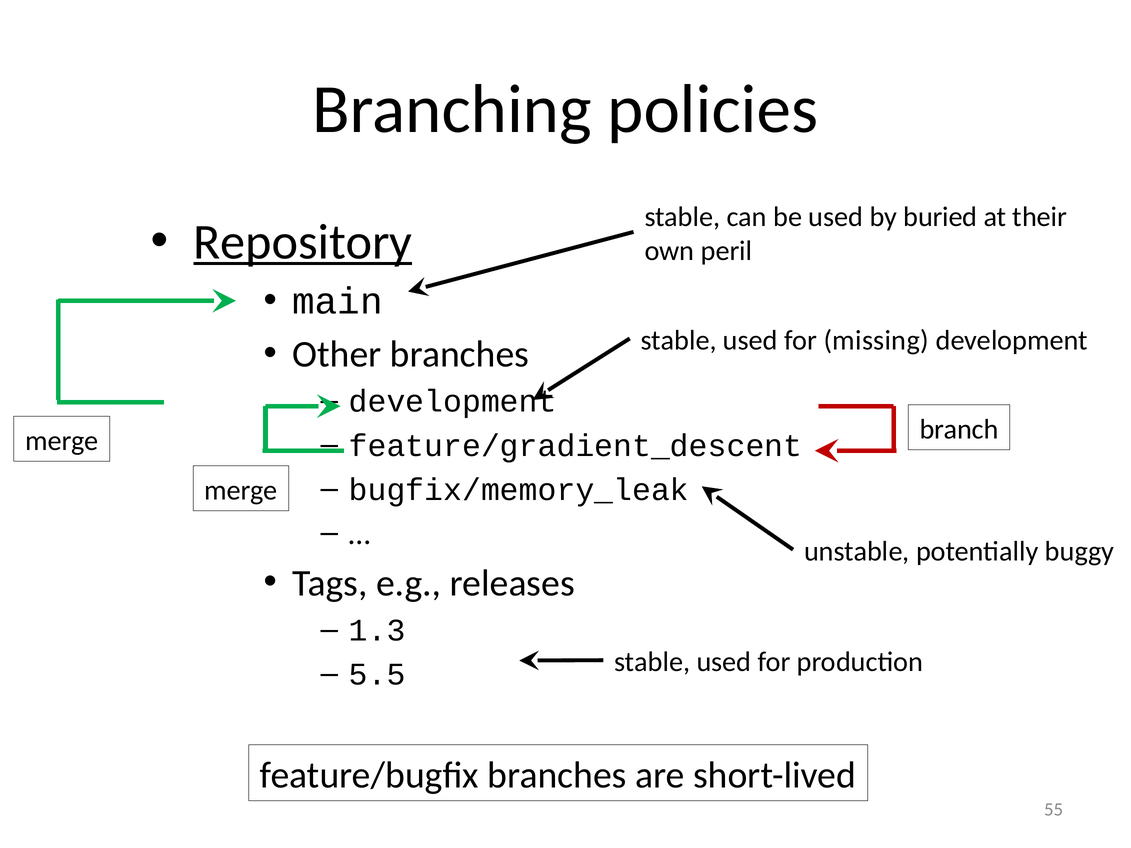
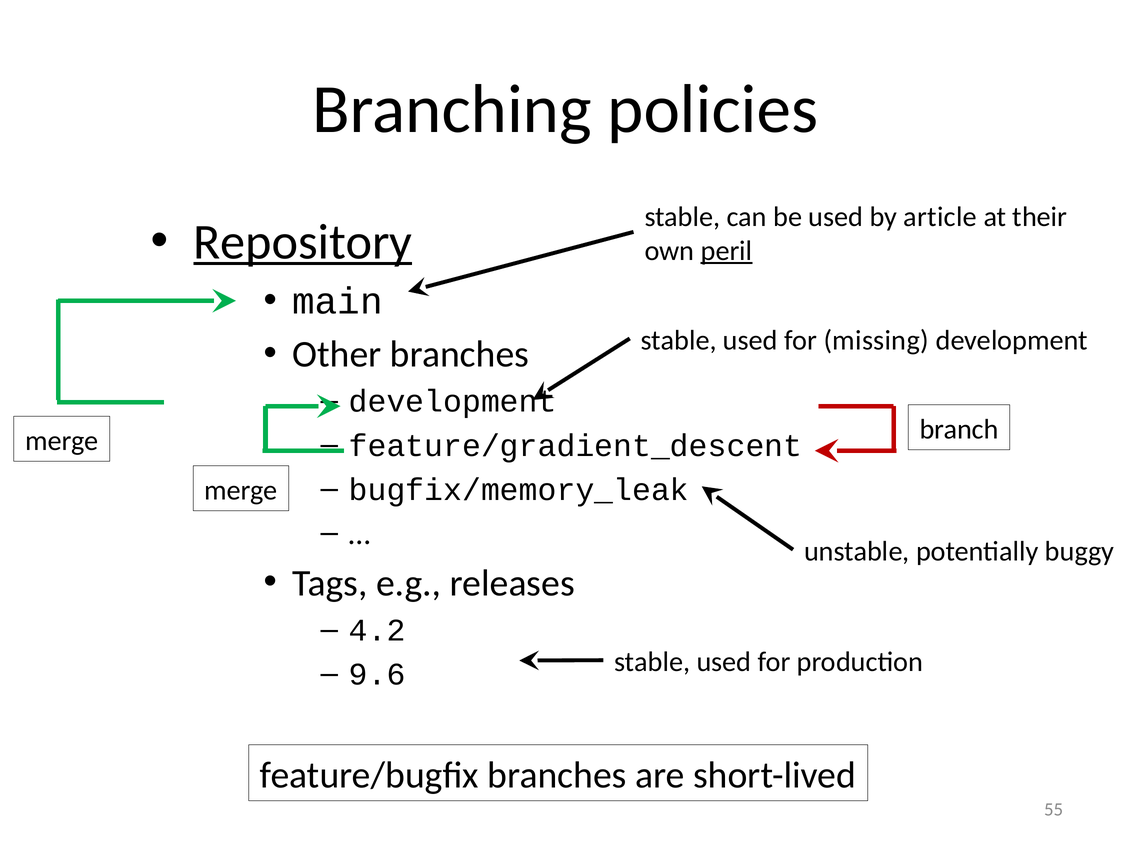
buried: buried -> article (940, 217)
peril underline: none -> present (727, 251)
1.3: 1.3 -> 4.2 (377, 631)
5.5: 5.5 -> 9.6 (377, 675)
